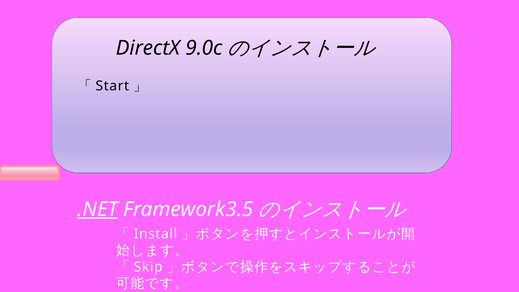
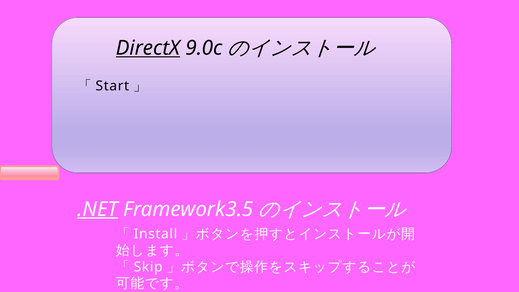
DirectX underline: none -> present (148, 48)
